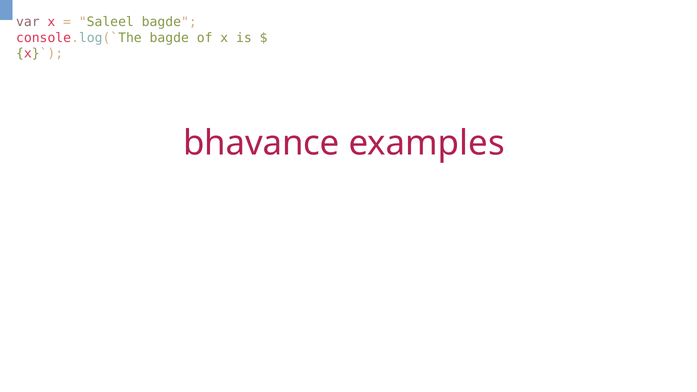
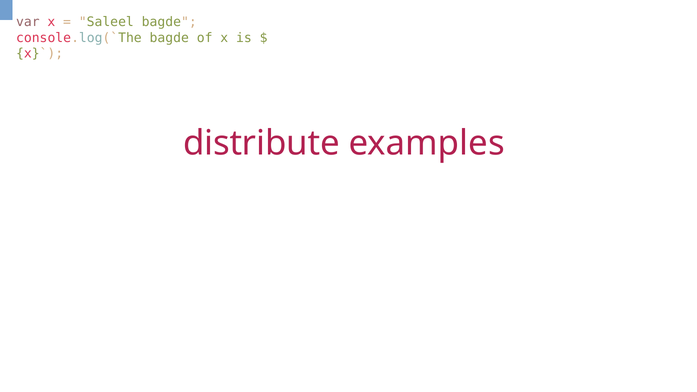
bhavance: bhavance -> distribute (261, 144)
